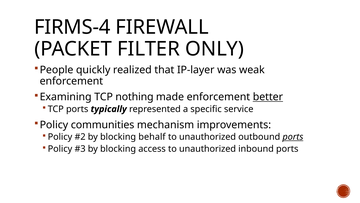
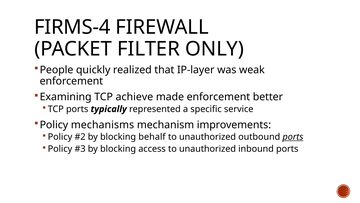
nothing: nothing -> achieve (134, 97)
better underline: present -> none (268, 97)
communities: communities -> mechanisms (103, 125)
